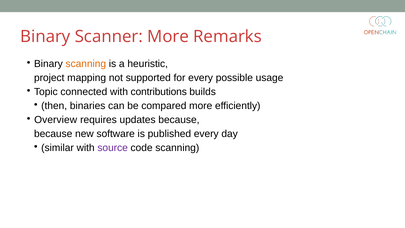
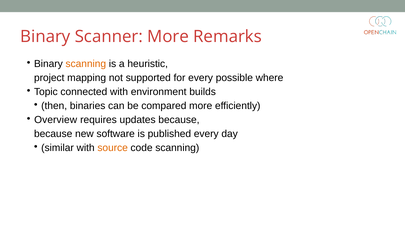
usage: usage -> where (270, 78)
contributions: contributions -> environment (159, 92)
source colour: purple -> orange (113, 148)
